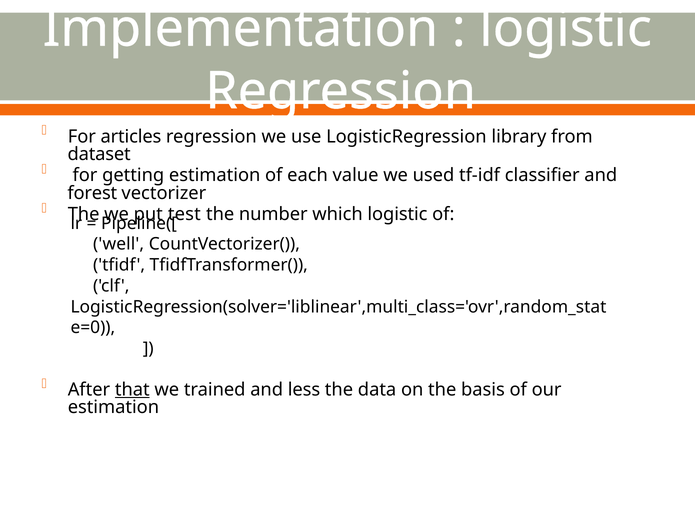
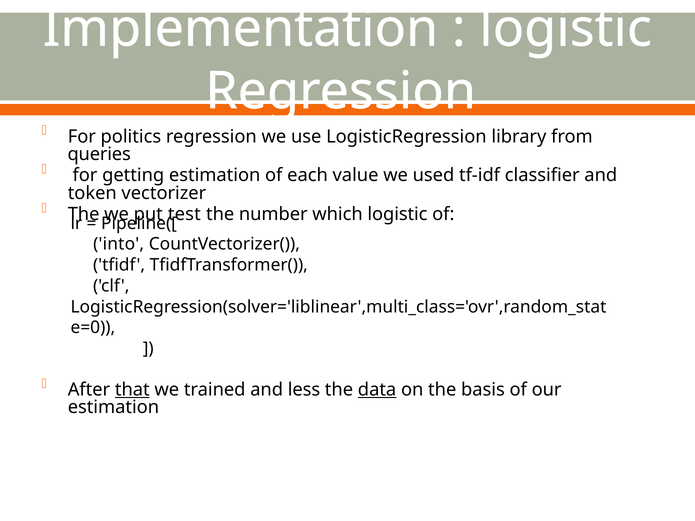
articles: articles -> politics (131, 137)
dataset: dataset -> queries (99, 154)
forest: forest -> token (92, 193)
well: well -> into (119, 244)
data underline: none -> present (377, 390)
